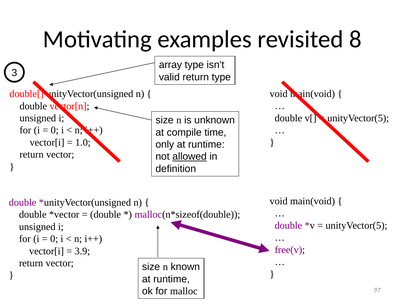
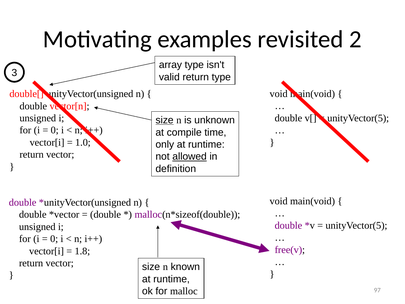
8: 8 -> 2 (355, 39)
size underline: none -> present (165, 120)
3.9: 3.9 -> 1.8 (82, 251)
